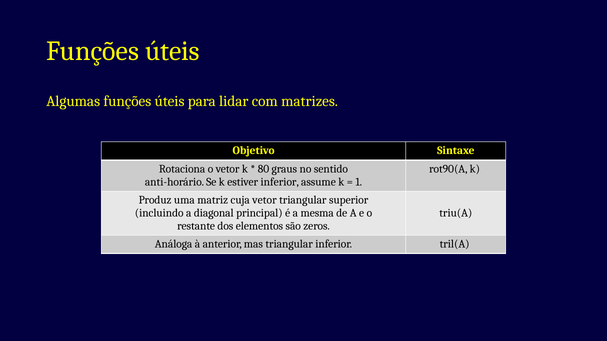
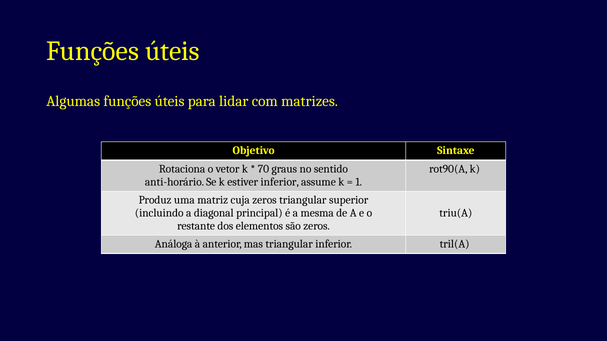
80: 80 -> 70 (263, 169)
cuja vetor: vetor -> zeros (264, 200)
